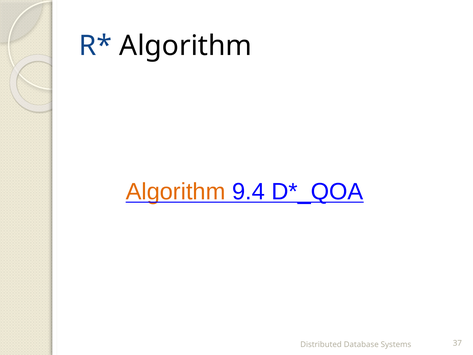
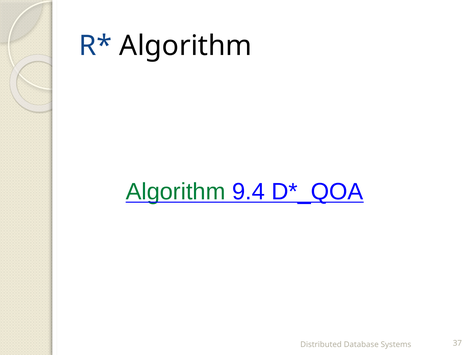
Algorithm colour: orange -> green (176, 192)
